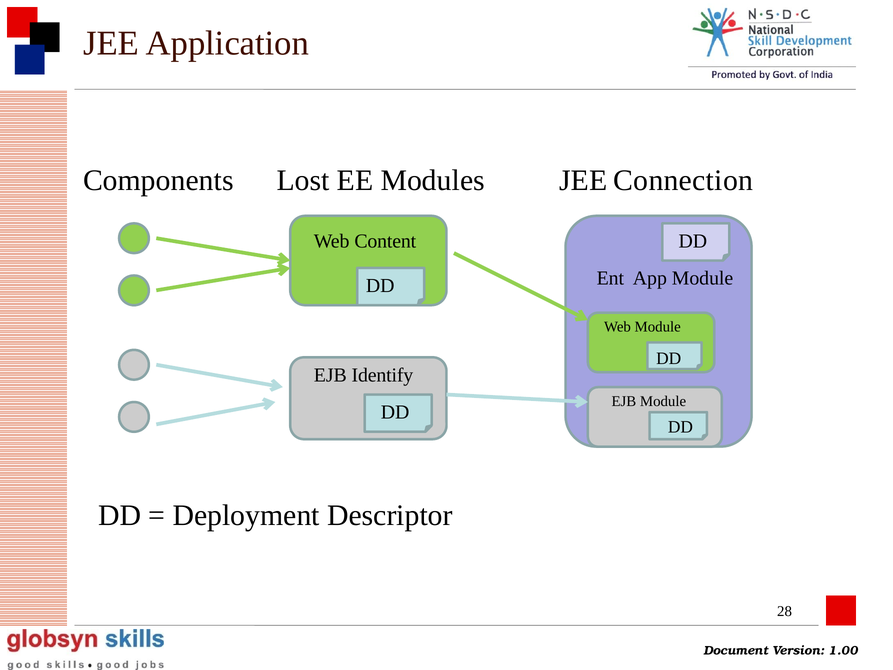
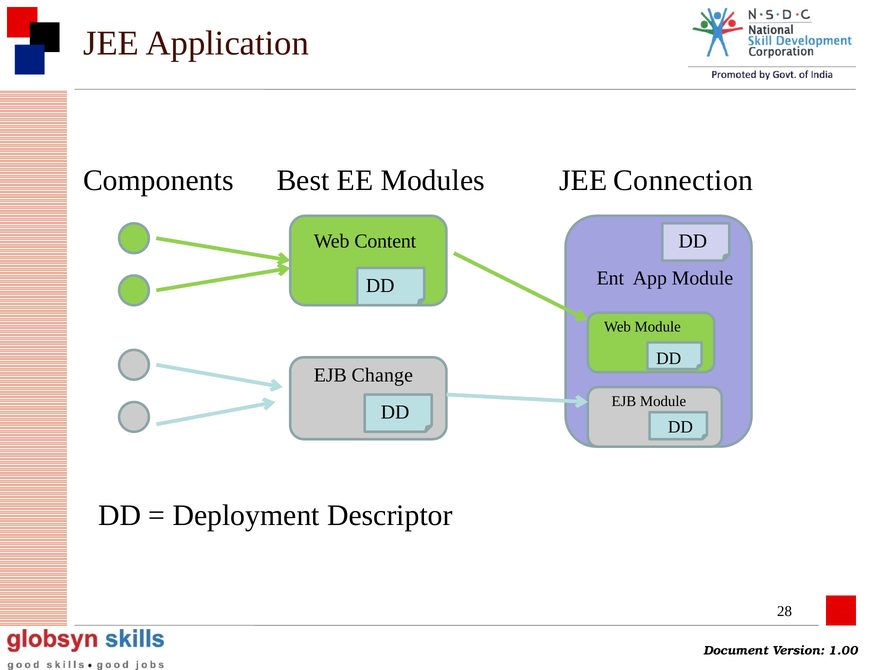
Lost: Lost -> Best (303, 181)
Identify: Identify -> Change (382, 375)
